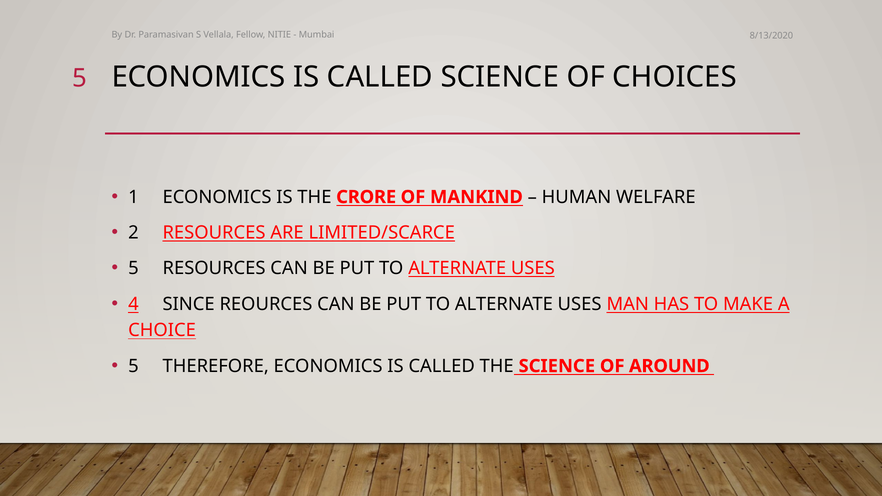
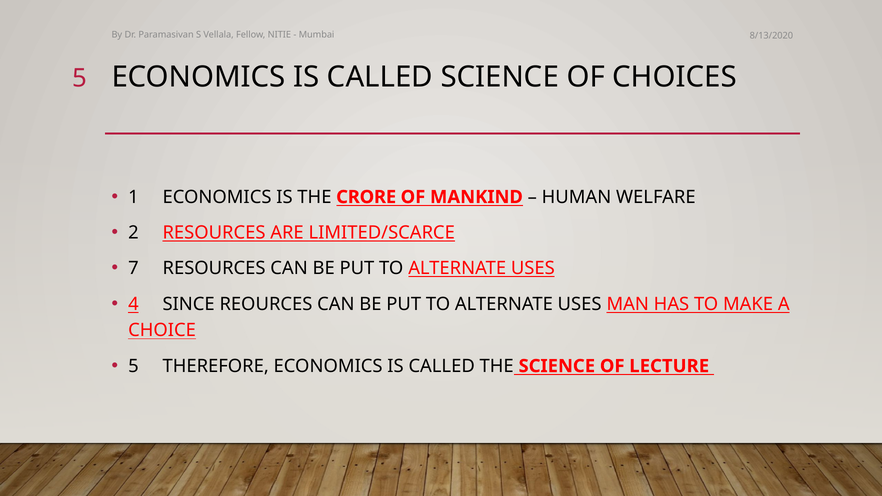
5: 5 -> 7 (133, 268)
AROUND: AROUND -> LECTURE (669, 366)
